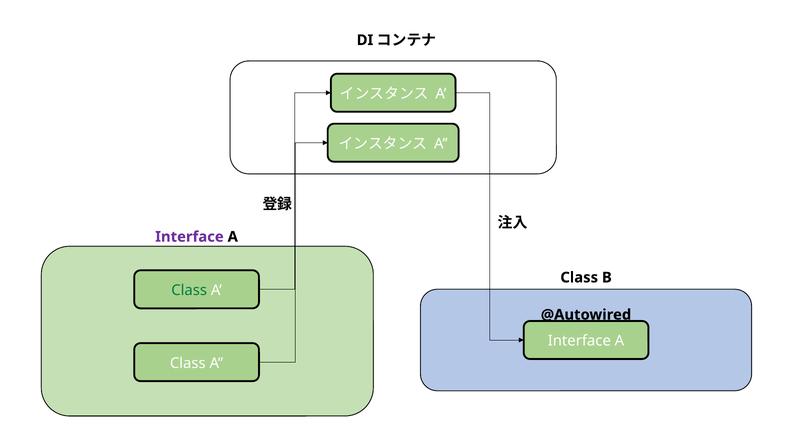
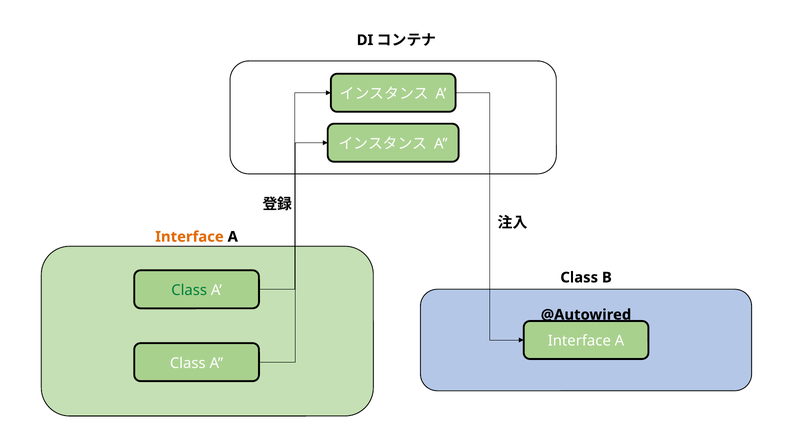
Interface colour: purple -> orange (189, 237)
